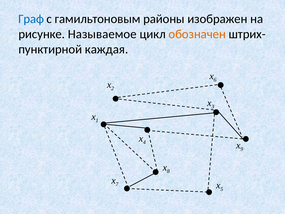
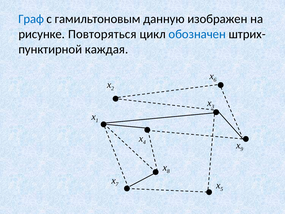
районы: районы -> данную (164, 19)
Называемое: Называемое -> Повторяться (102, 34)
обозначен colour: orange -> blue (197, 34)
